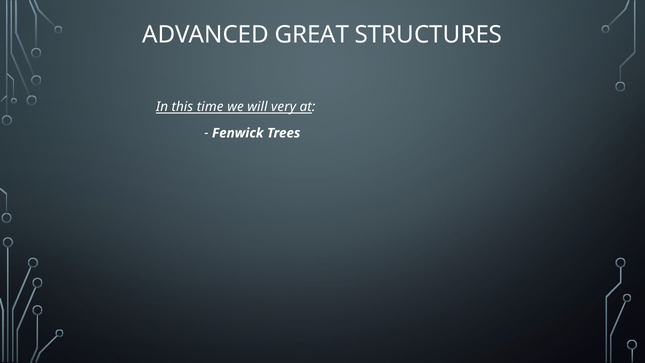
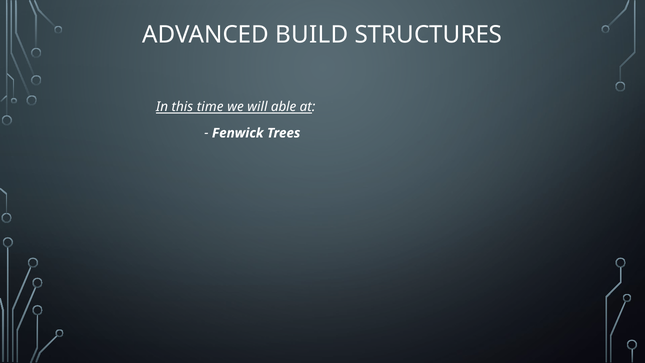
GREAT: GREAT -> BUILD (312, 35)
very: very -> able (284, 107)
